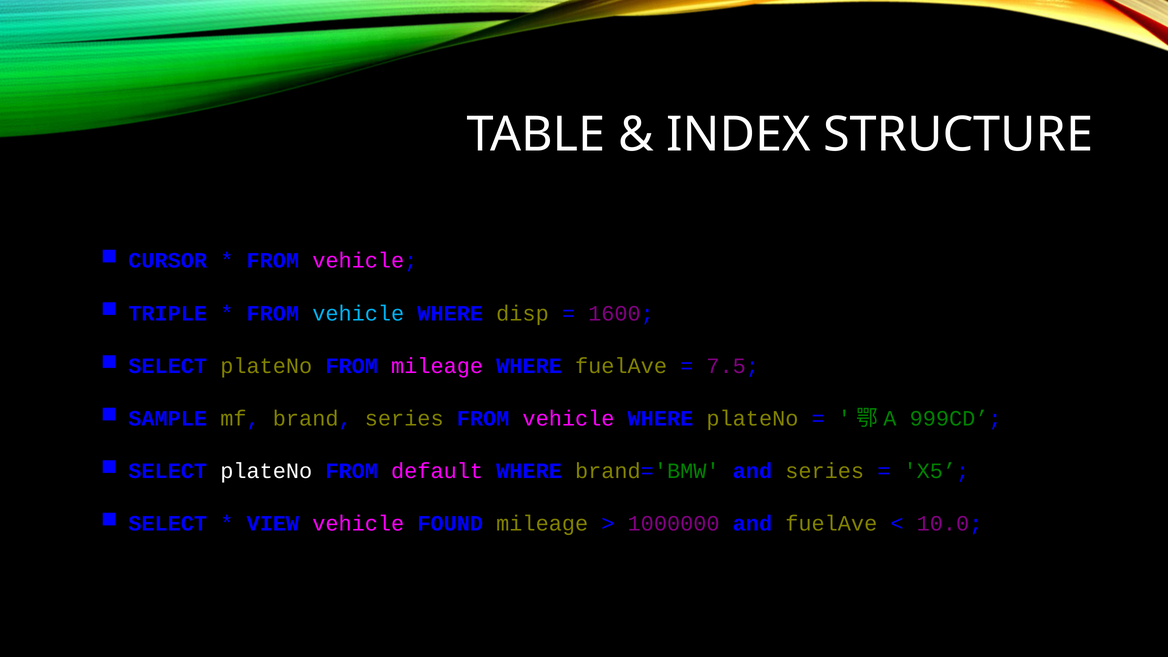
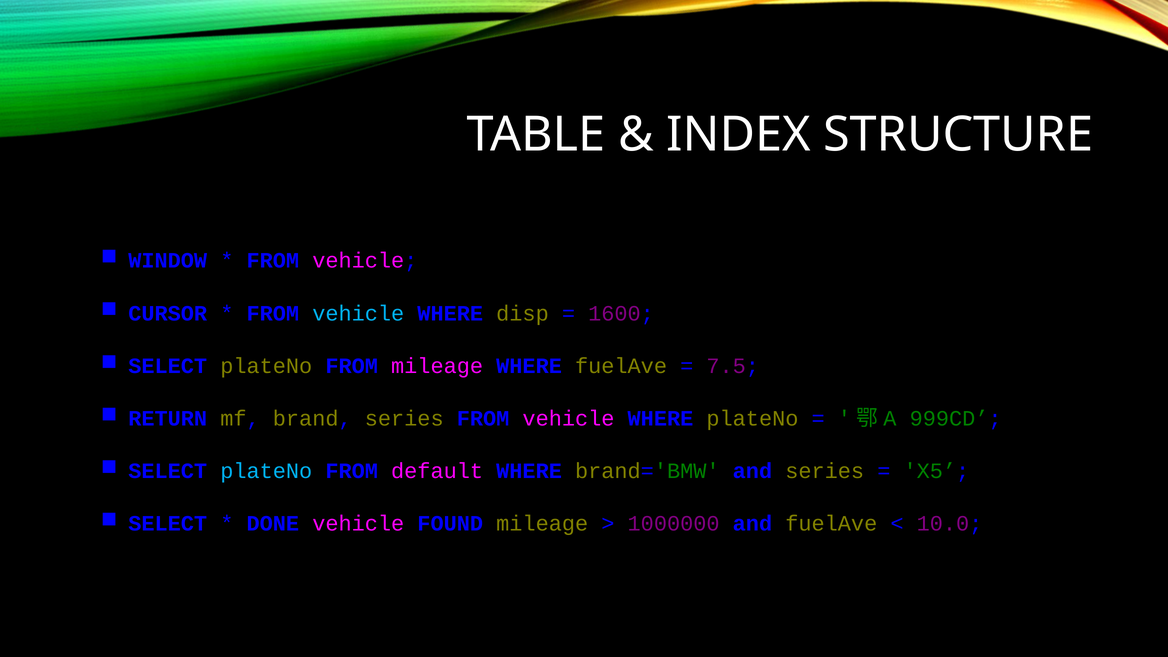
CURSOR: CURSOR -> WINDOW (168, 261)
TRIPLE: TRIPLE -> CURSOR (168, 313)
SAMPLE: SAMPLE -> RETURN (168, 418)
plateNo colour: white -> light blue (266, 471)
VIEW: VIEW -> DONE (273, 524)
